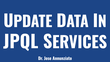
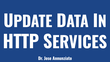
JPQL: JPQL -> HTTP (21, 42)
